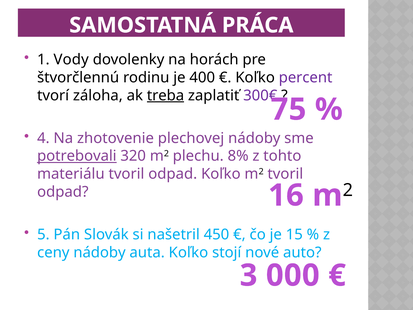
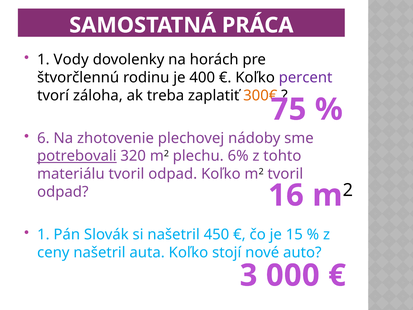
treba underline: present -> none (166, 95)
300€ colour: purple -> orange (260, 95)
4: 4 -> 6 (43, 138)
8%: 8% -> 6% (238, 156)
5: 5 -> 1 (43, 234)
ceny nádoby: nádoby -> našetril (99, 252)
